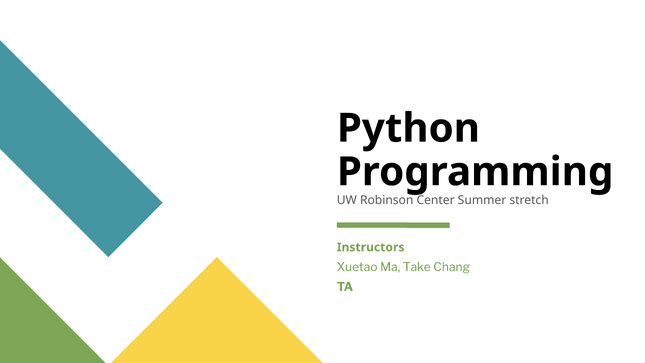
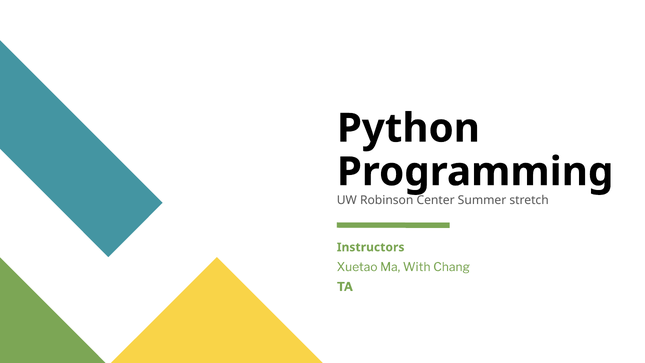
Take: Take -> With (417, 267)
